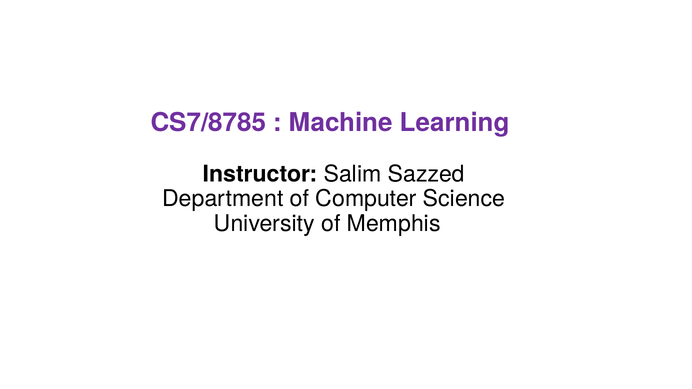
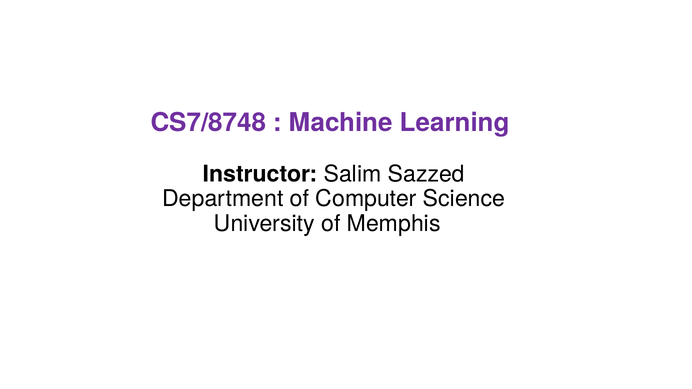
CS7/8785: CS7/8785 -> CS7/8748 (208, 123)
